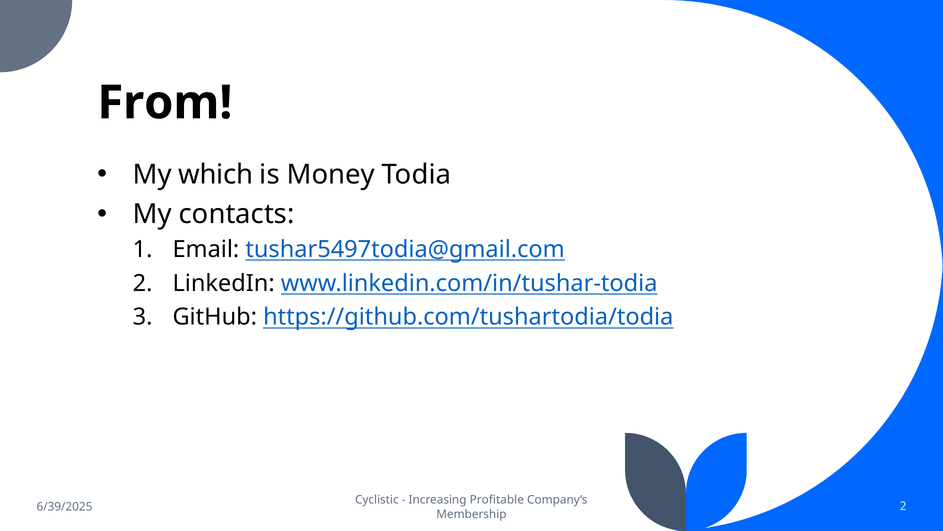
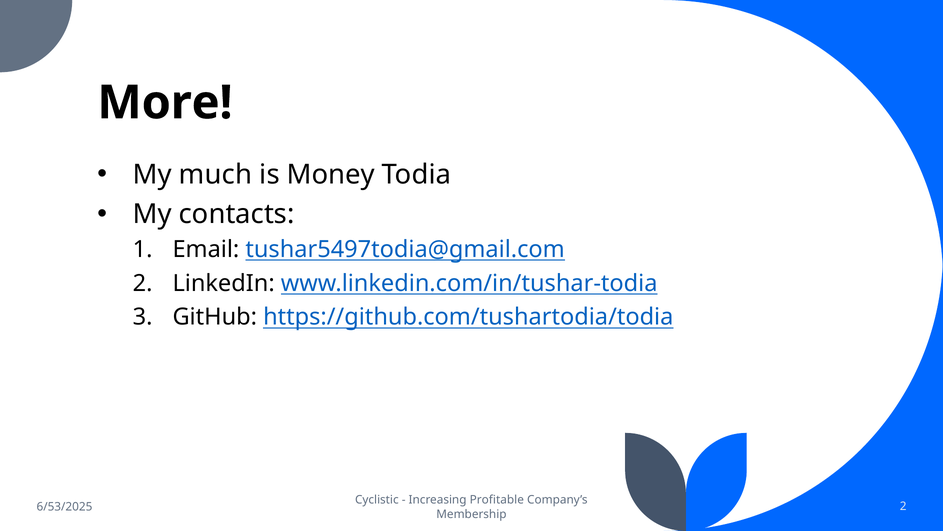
From: From -> More (165, 103)
which: which -> much (215, 174)
6/39/2025: 6/39/2025 -> 6/53/2025 (64, 507)
